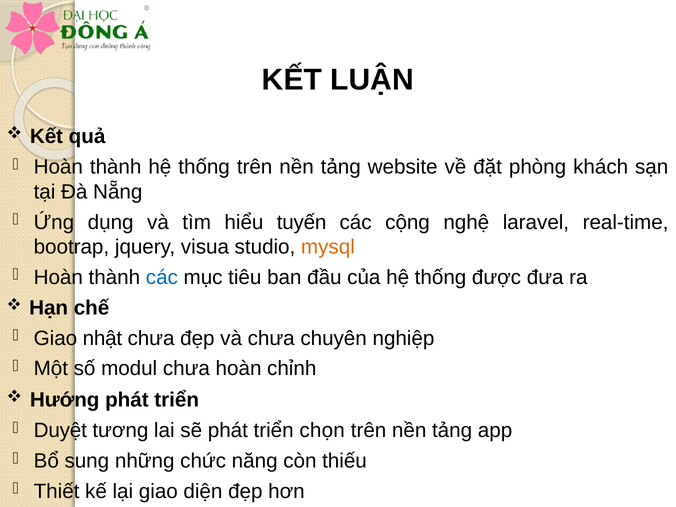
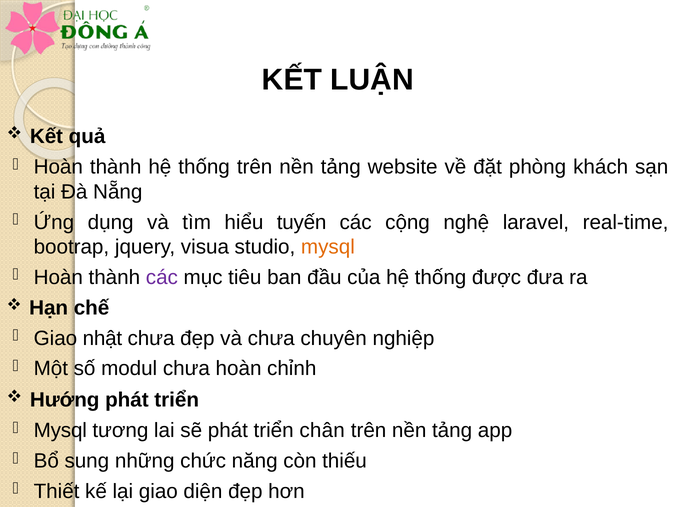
các colour: blue -> purple (162, 277)
Duyệt: Duyệt -> Mysql (60, 431)
chọn: chọn -> chân (322, 431)
